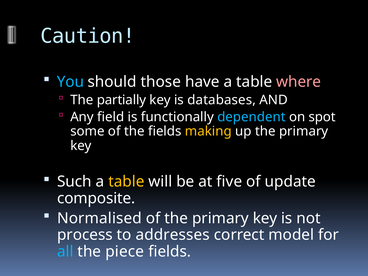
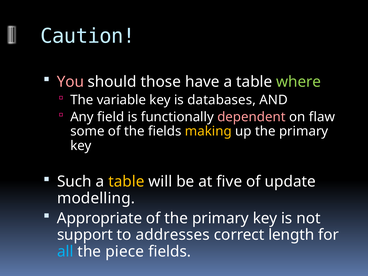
You colour: light blue -> pink (70, 82)
where colour: pink -> light green (299, 82)
partially: partially -> variable (121, 100)
dependent colour: light blue -> pink (251, 117)
spot: spot -> flaw (322, 117)
composite: composite -> modelling (96, 198)
Normalised: Normalised -> Appropriate (100, 218)
process: process -> support (85, 235)
model: model -> length (291, 235)
